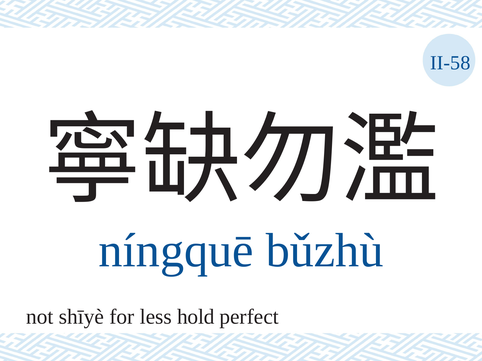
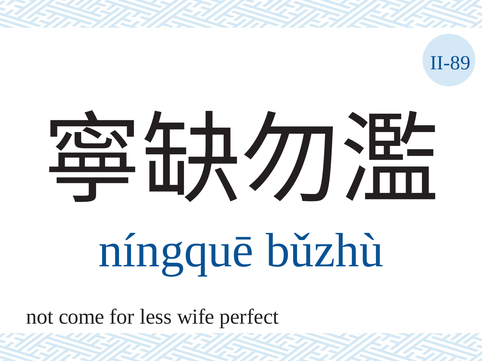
II-58: II-58 -> II-89 (450, 63)
shīyè: shīyè -> come (82, 317)
hold: hold -> wife (196, 317)
